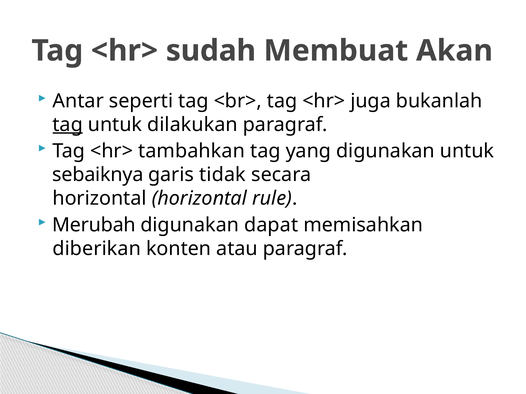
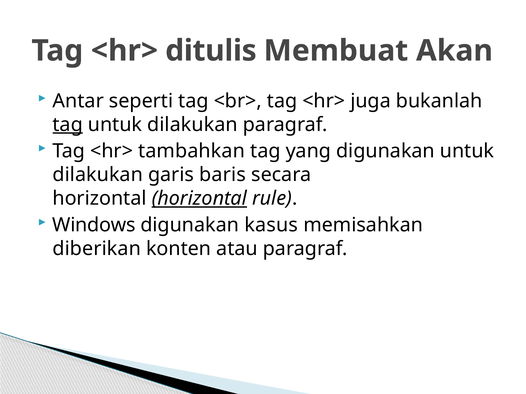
sudah: sudah -> ditulis (211, 51)
sebaiknya: sebaiknya -> dilakukan (98, 175)
tidak: tidak -> baris (222, 175)
horizontal underline: none -> present (199, 199)
Merubah: Merubah -> Windows (94, 225)
dapat: dapat -> kasus (271, 225)
